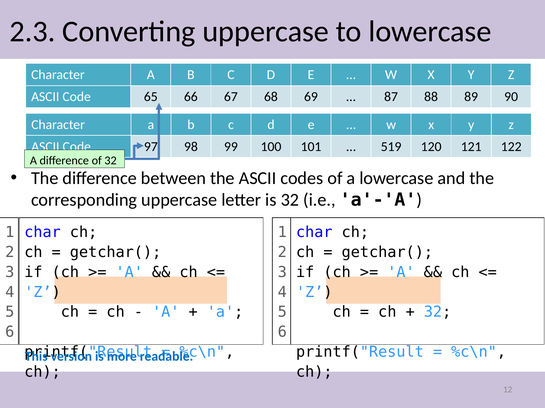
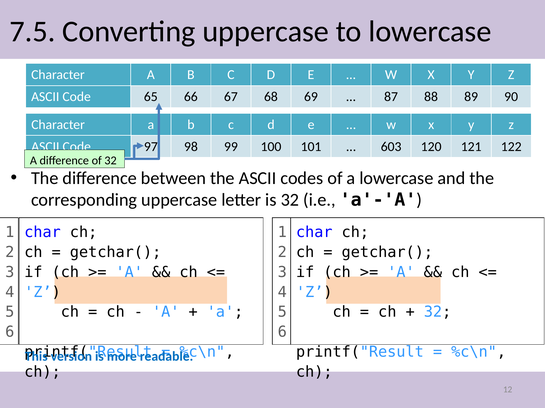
2.3: 2.3 -> 7.5 (33, 32)
519: 519 -> 603 (391, 147)
